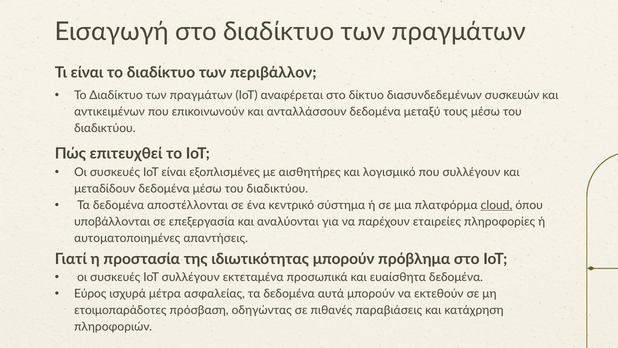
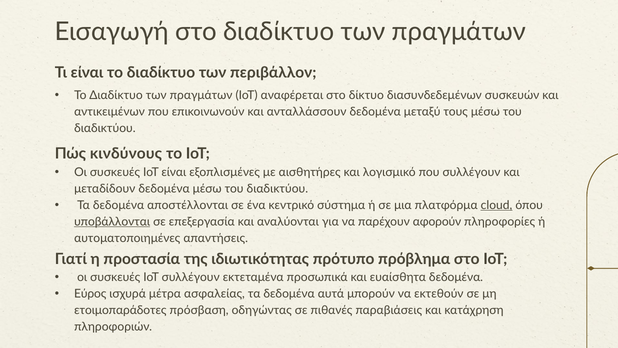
επιτευχθεί: επιτευχθεί -> κινδύνους (126, 153)
υποβάλλονται underline: none -> present (112, 221)
εταιρείες: εταιρείες -> αφορούν (437, 221)
ιδιωτικότητας μπορούν: μπορούν -> πρότυπο (344, 259)
